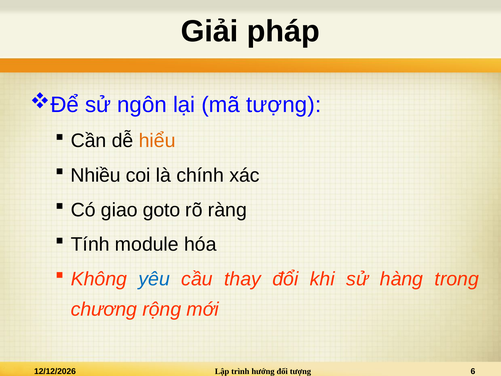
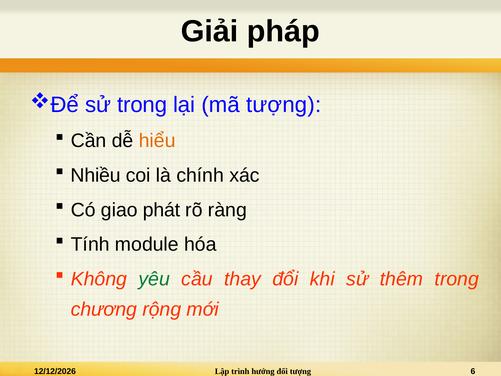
sử ngôn: ngôn -> trong (142, 105)
goto: goto -> phát (162, 210)
yêu colour: blue -> green (154, 279)
hàng: hàng -> thêm (402, 279)
